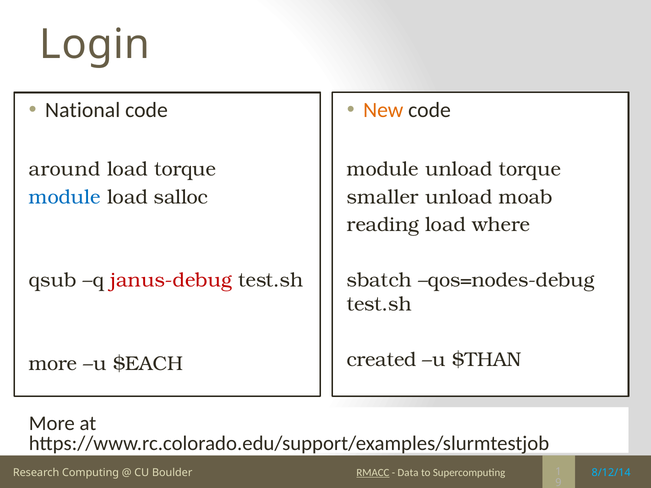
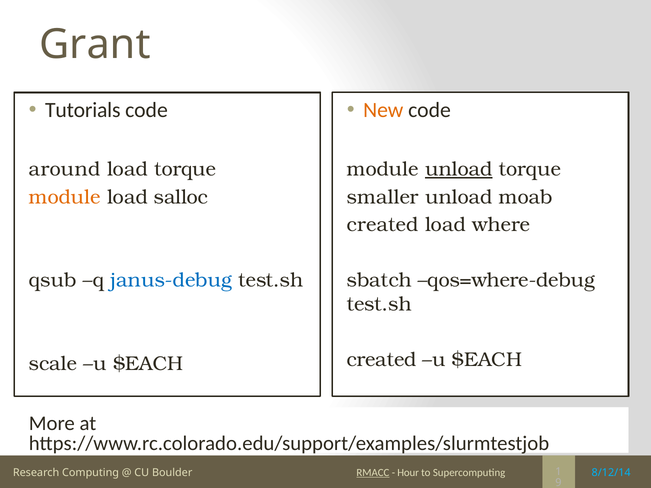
Login: Login -> Grant (95, 45)
National: National -> Tutorials (83, 110)
unload underline: none -> present (459, 169)
module colour: blue -> orange (65, 197)
reading: reading -> created (383, 225)
qos=nodes-debug: qos=nodes-debug -> qos=where-debug (506, 281)
janus-debug colour: red -> blue (171, 281)
$THAN: $THAN -> $EACH (487, 360)
more: more -> scale (53, 364)
Data: Data -> Hour (408, 473)
